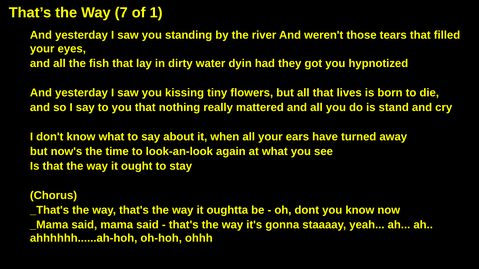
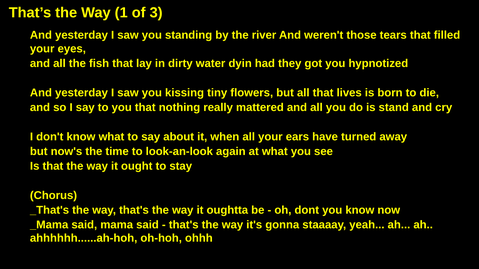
7: 7 -> 1 (121, 13)
1: 1 -> 3 (156, 13)
